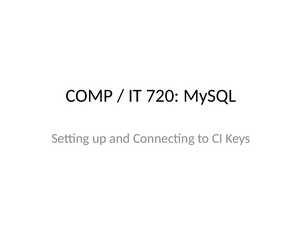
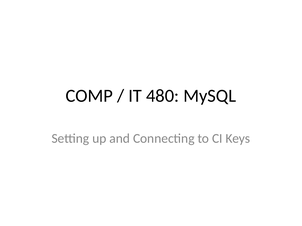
720: 720 -> 480 (163, 96)
